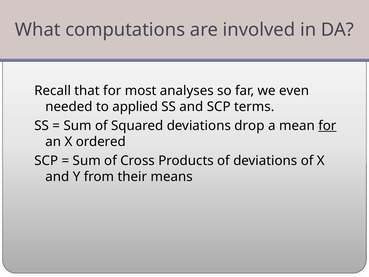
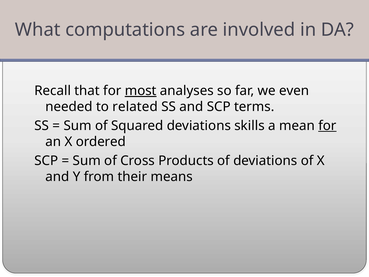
most underline: none -> present (141, 91)
applied: applied -> related (135, 107)
drop: drop -> skills (249, 126)
